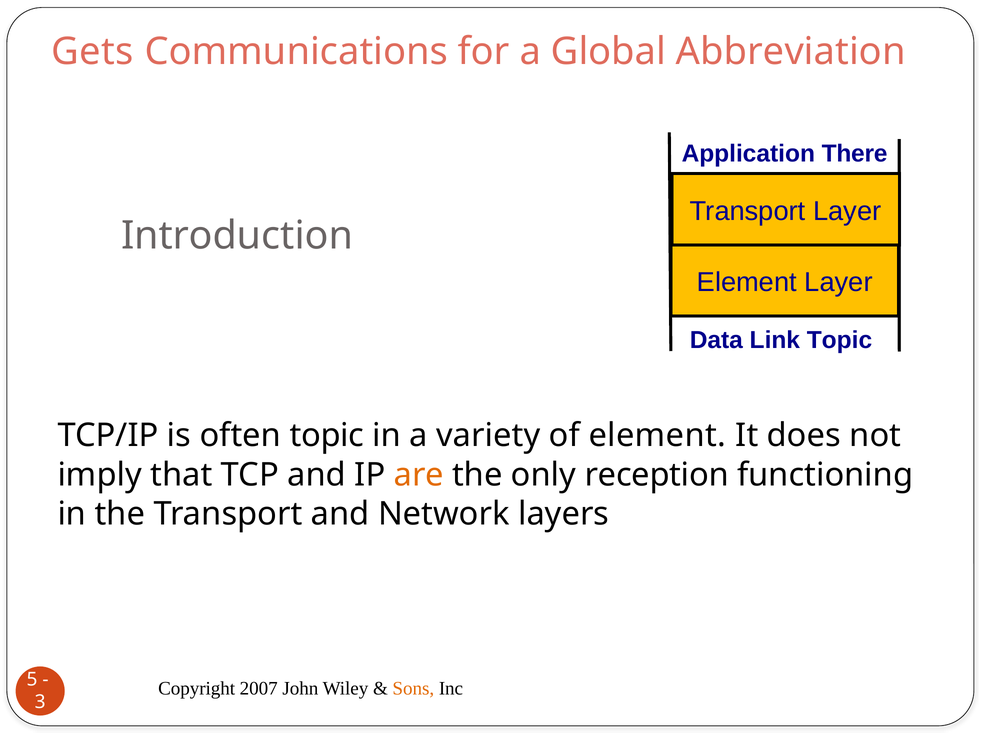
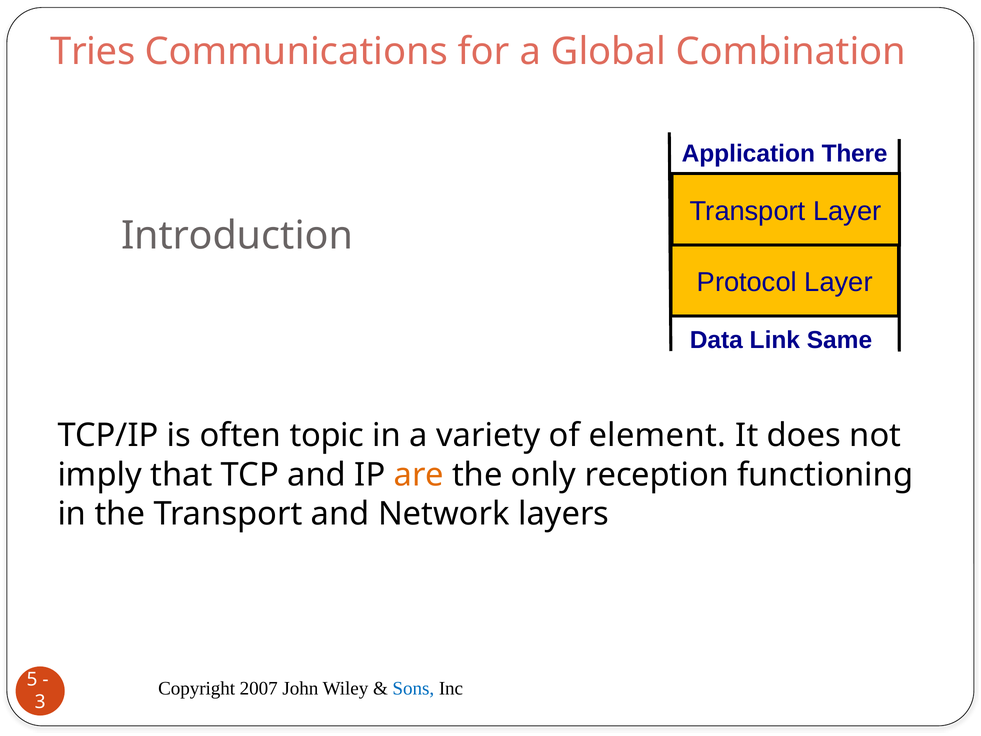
Gets: Gets -> Tries (93, 52)
Abbreviation: Abbreviation -> Combination (791, 52)
Element: Element -> Protocol (747, 282)
Link Topic: Topic -> Same (839, 340)
Sons colour: orange -> blue (413, 688)
